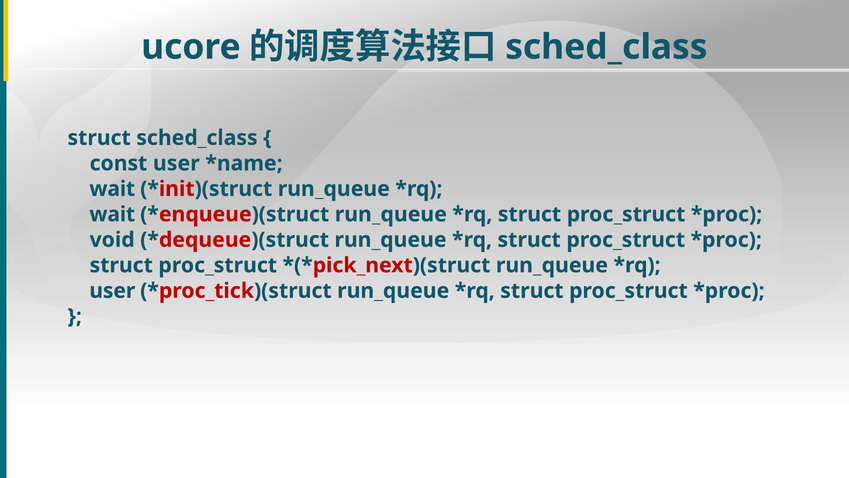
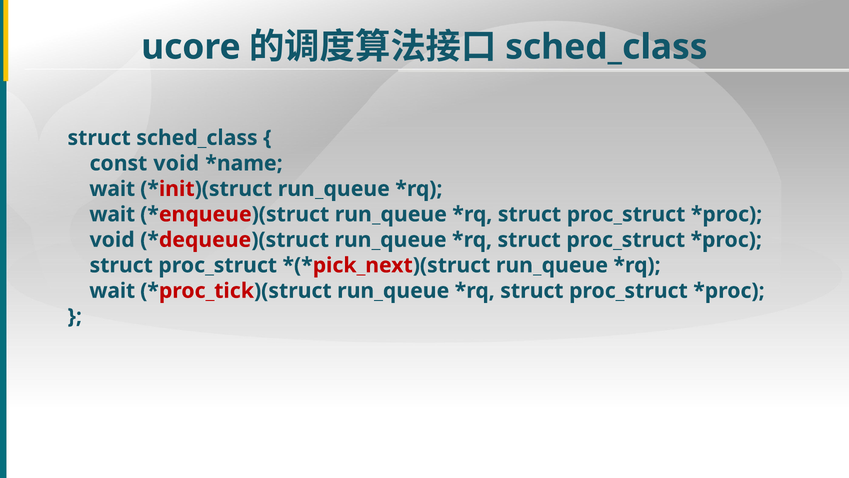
const user: user -> void (176, 163)
user: user -> wait (112, 291)
